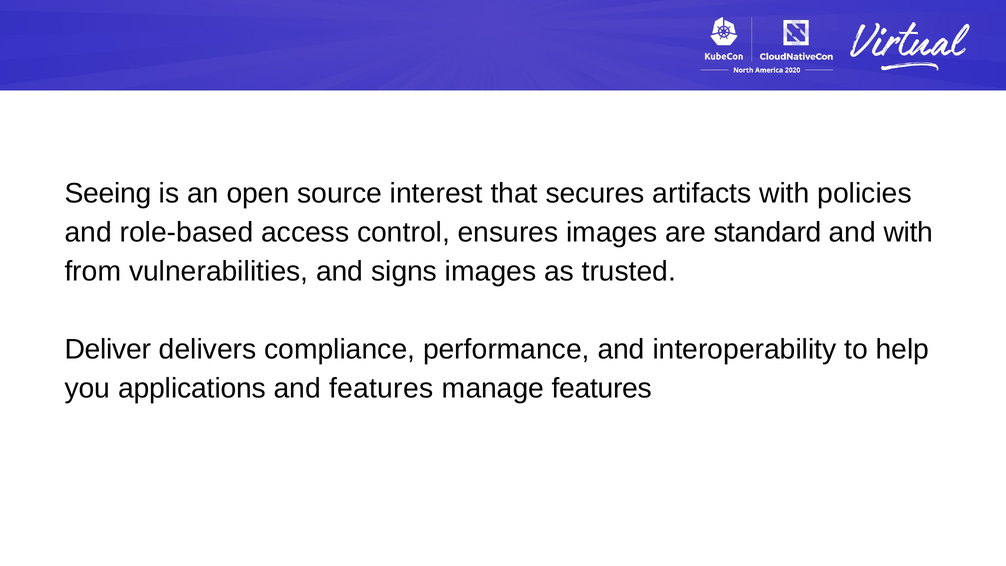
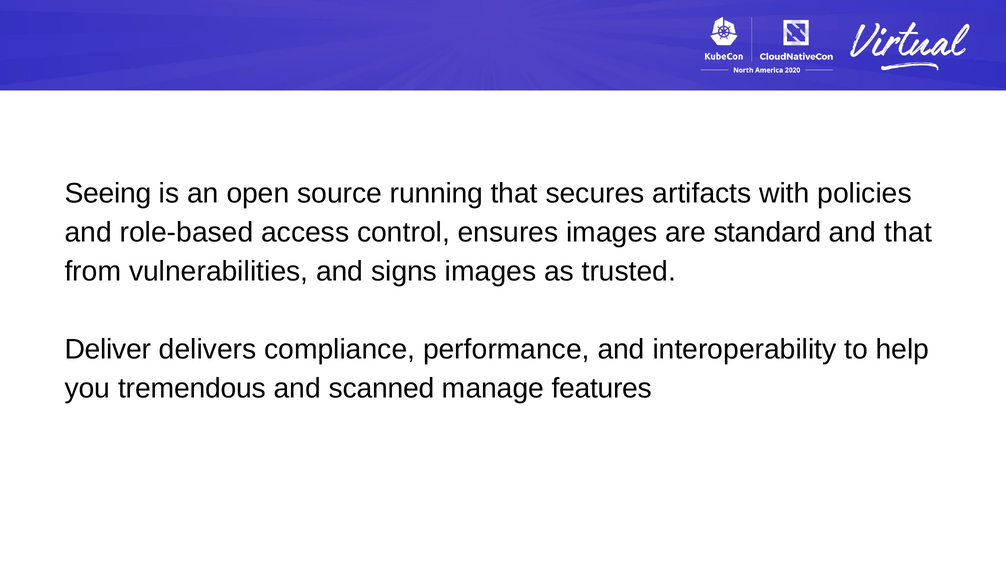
interest: interest -> running (436, 193)
and with: with -> that (908, 232)
applications: applications -> tremendous (192, 388)
and features: features -> scanned (382, 388)
